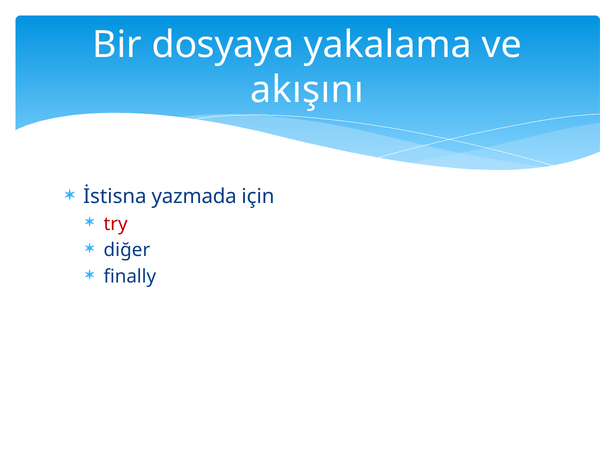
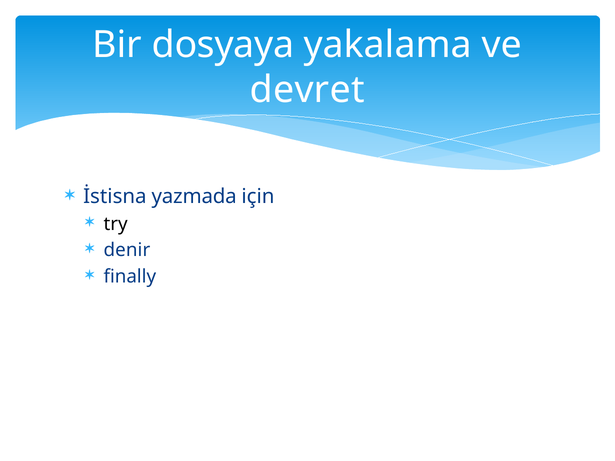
akışını: akışını -> devret (307, 90)
try colour: red -> black (116, 224)
diğer: diğer -> denir (127, 250)
